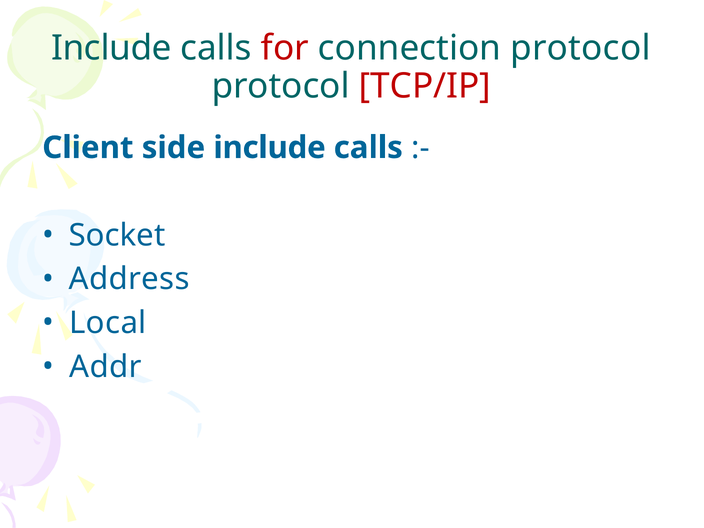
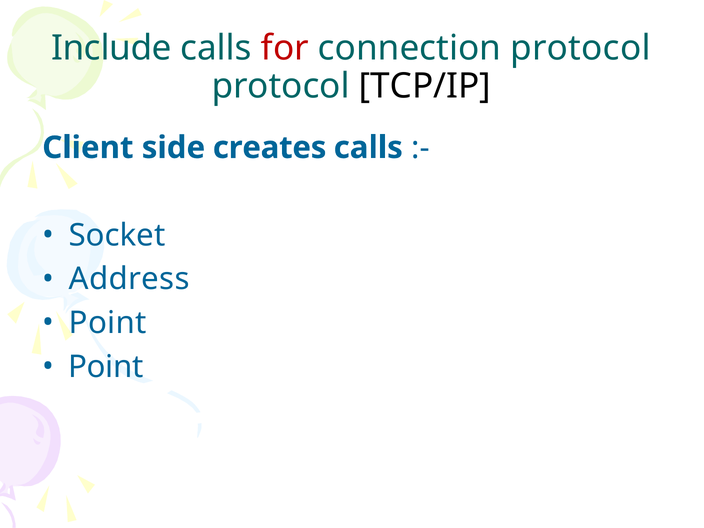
TCP/IP colour: red -> black (425, 86)
side include: include -> creates (270, 148)
Local: Local -> Point (108, 323)
Addr: Addr -> Point (106, 367)
